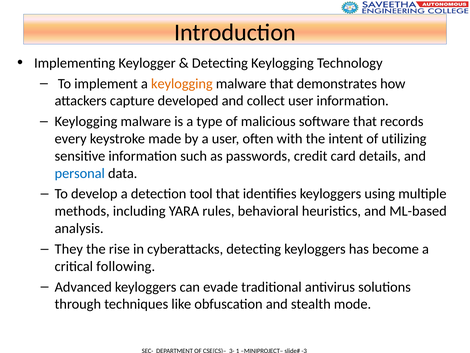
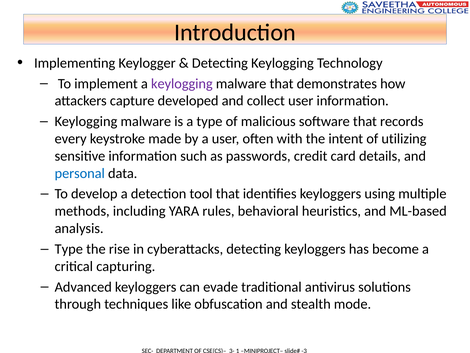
keylogging colour: orange -> purple (182, 84)
They: They -> Type (69, 249)
following: following -> capturing (126, 266)
